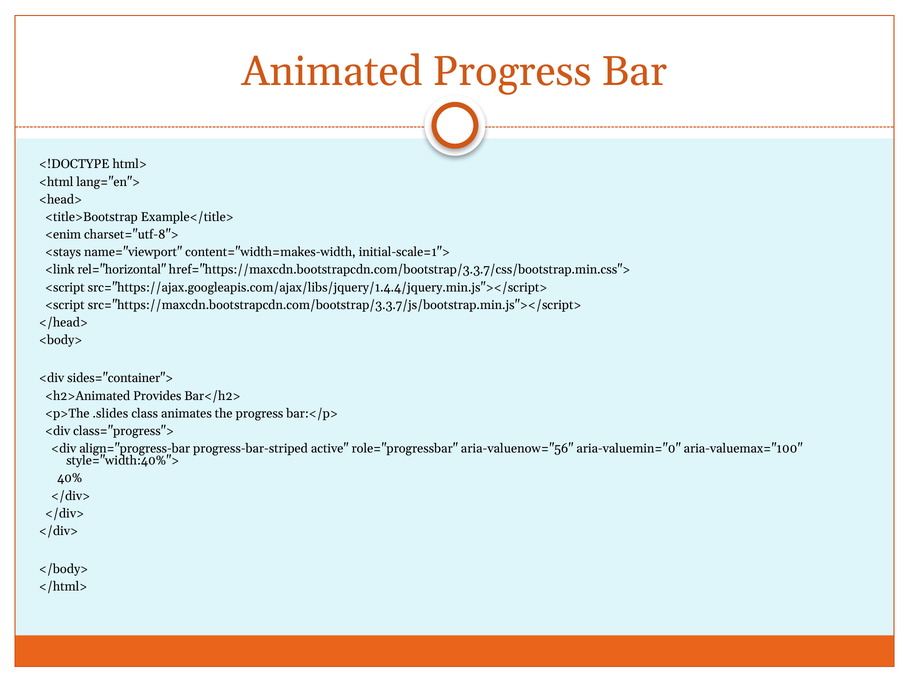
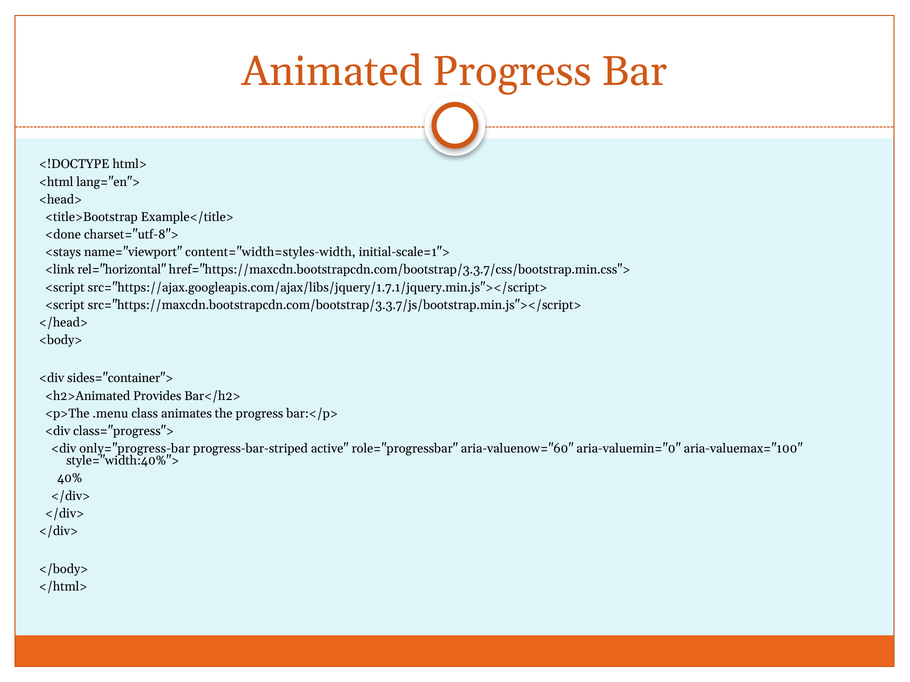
<enim: <enim -> <done (63, 235)
content="width=makes-width: content="width=makes-width -> content="width=styles-width (270, 252)
src="https://ajax.googleapis.com/ajax/libs/jquery/1.4.4/jquery.min.js"></script>: src="https://ajax.googleapis.com/ajax/libs/jquery/1.4.4/jquery.min.js"></script> -> src="https://ajax.googleapis.com/ajax/libs/jquery/1.7.1/jquery.min.js"></script> (318, 288)
.slides: .slides -> .menu (110, 414)
align="progress-bar: align="progress-bar -> only="progress-bar (135, 449)
aria-valuenow="56: aria-valuenow="56 -> aria-valuenow="60 (517, 449)
